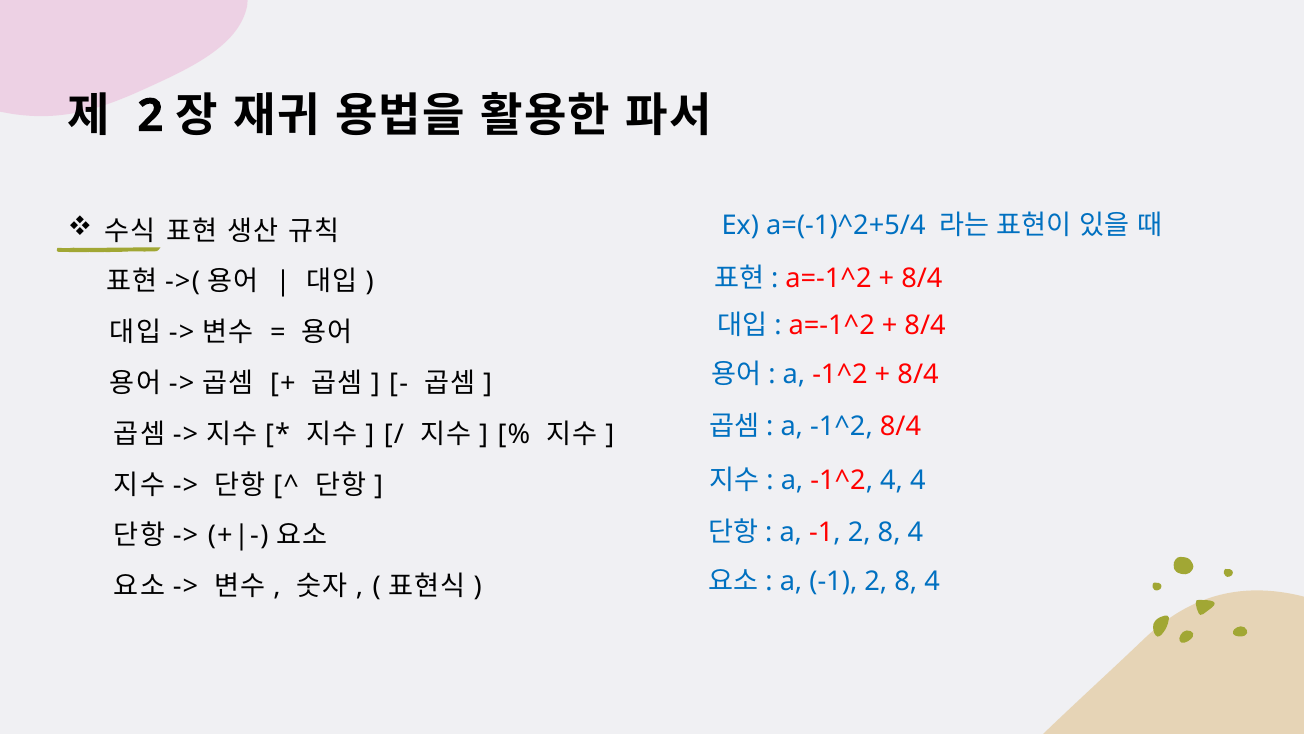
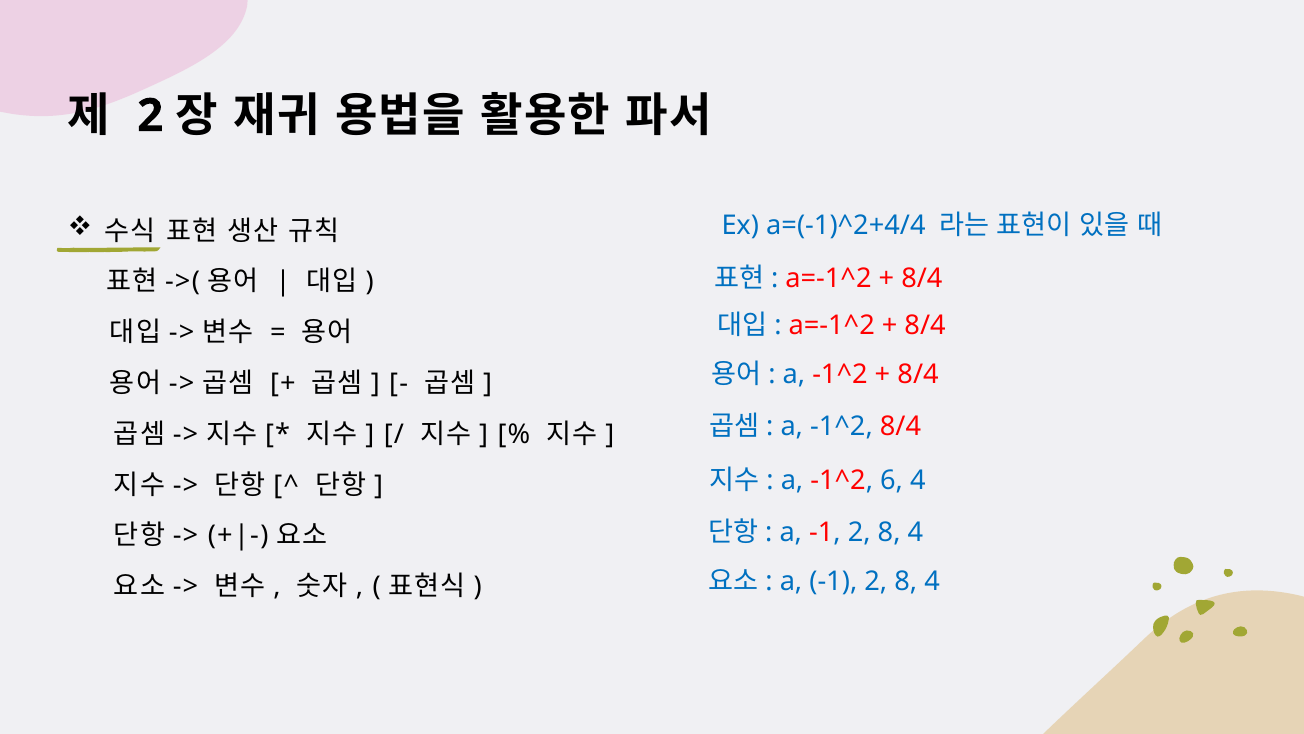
a=(-1)^2+5/4: a=(-1)^2+5/4 -> a=(-1)^2+4/4 (846, 225)
-1^2 4: 4 -> 6 (892, 480)
